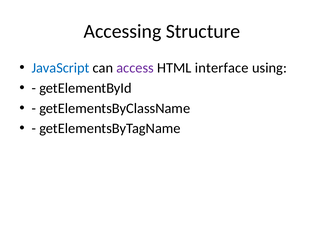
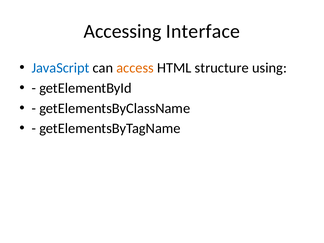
Structure: Structure -> Interface (203, 31)
access colour: purple -> orange (135, 68)
interface: interface -> structure (222, 68)
